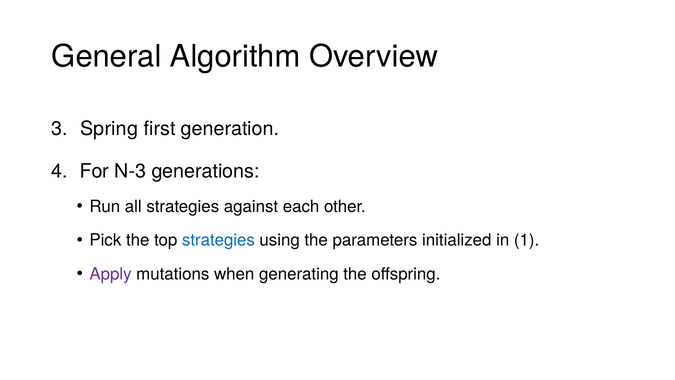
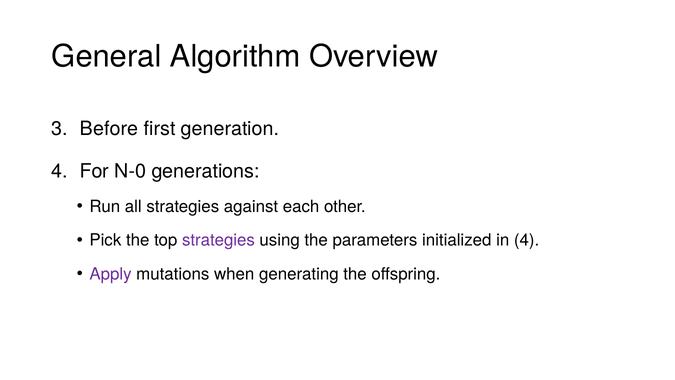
Spring: Spring -> Before (109, 129)
N-3: N-3 -> N-0 (130, 171)
strategies colour: blue -> purple (218, 240)
in 1: 1 -> 4 (527, 240)
